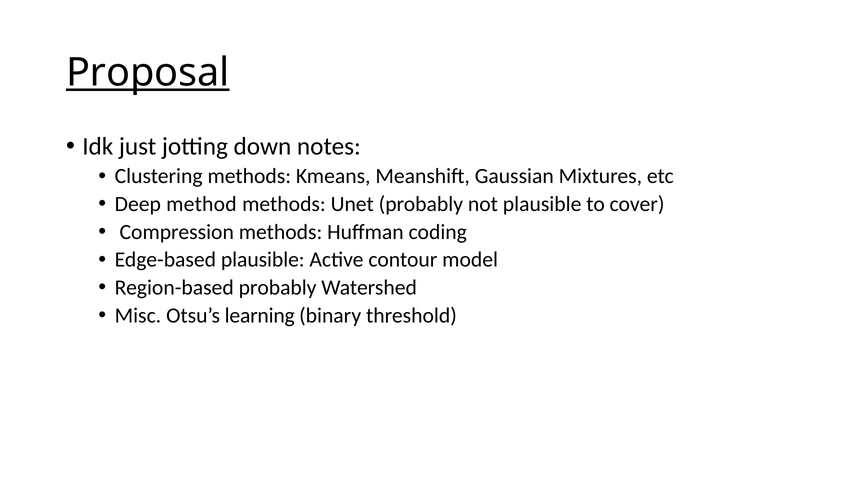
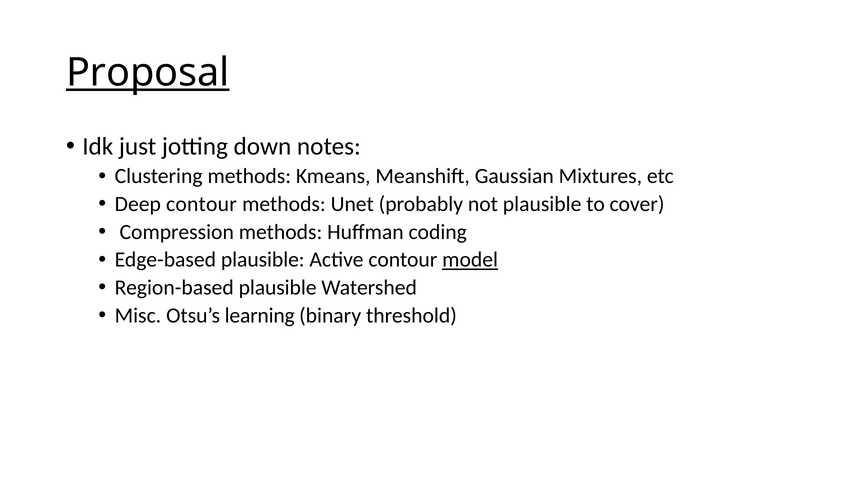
Deep method: method -> contour (201, 204)
model underline: none -> present (470, 260)
Region-based probably: probably -> plausible (278, 288)
